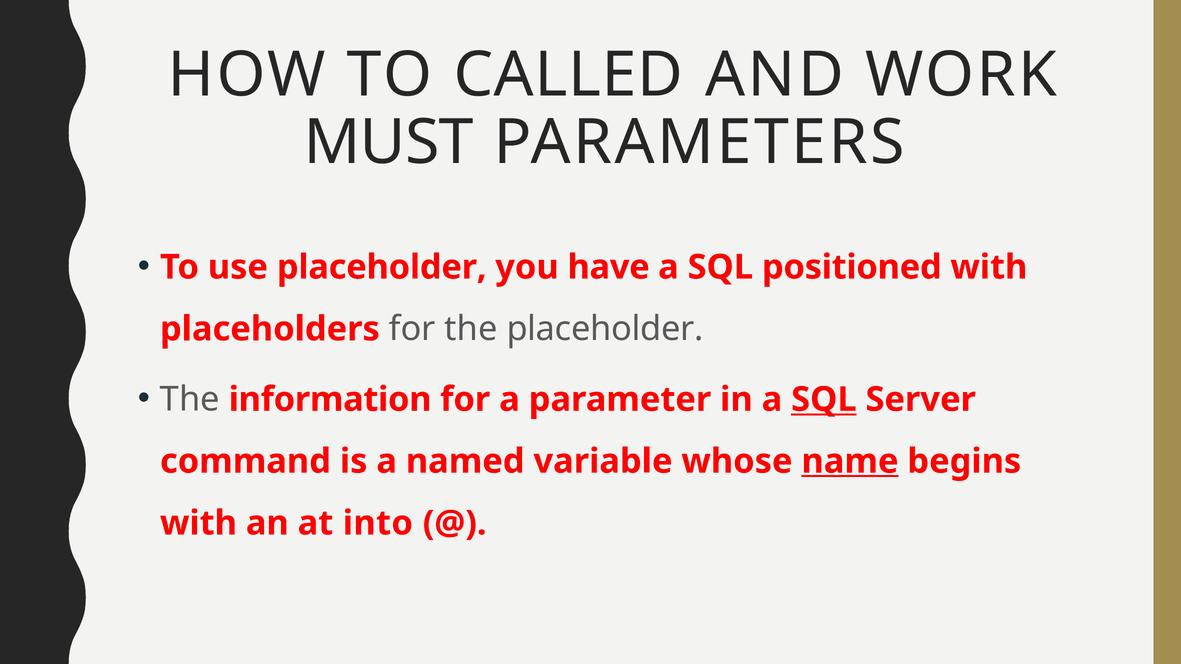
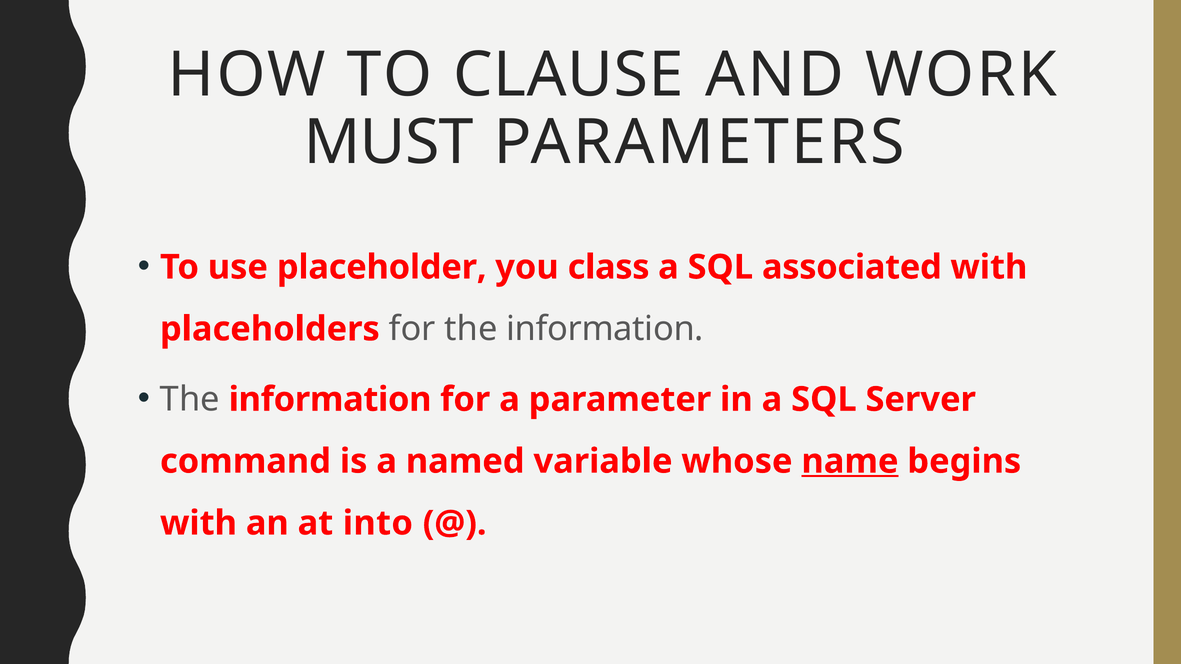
CALLED: CALLED -> CLAUSE (568, 75)
have: have -> class (609, 267)
positioned: positioned -> associated (852, 267)
for the placeholder: placeholder -> information (605, 329)
SQL underline: present -> none (824, 400)
